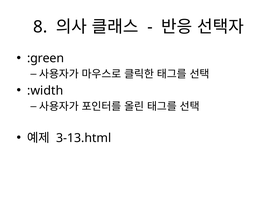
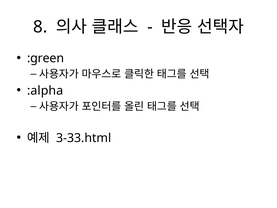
:width: :width -> :alpha (45, 90)
3-13.html: 3-13.html -> 3-33.html (84, 138)
